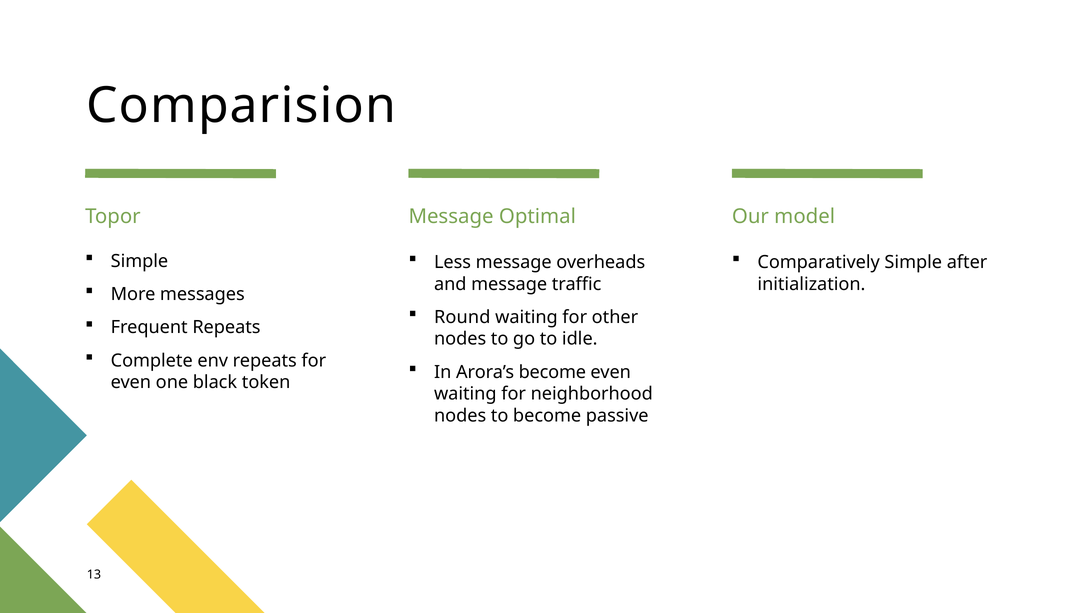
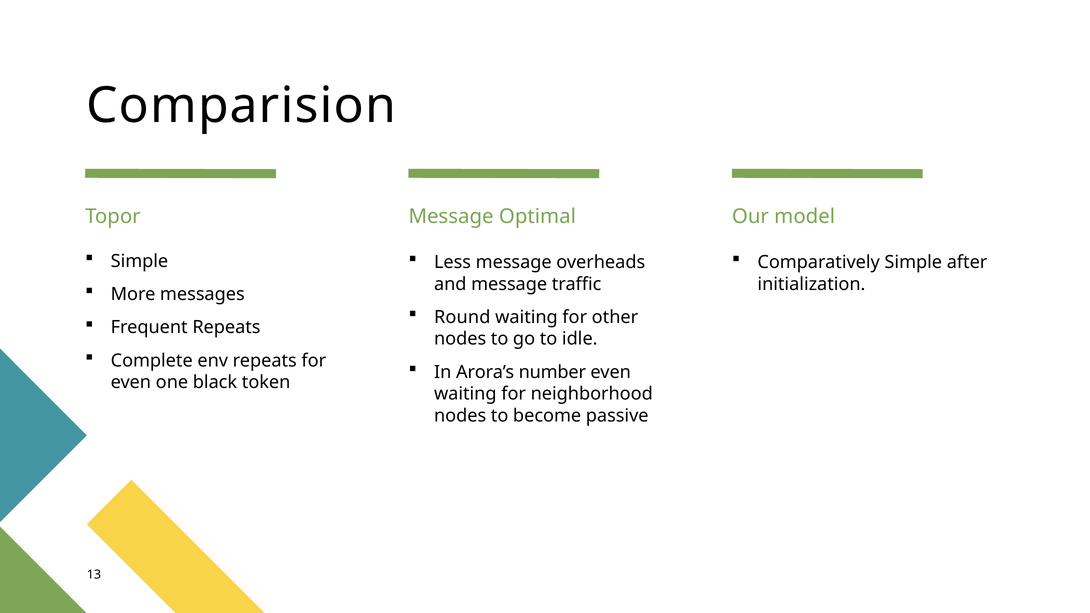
Arora’s become: become -> number (552, 372)
